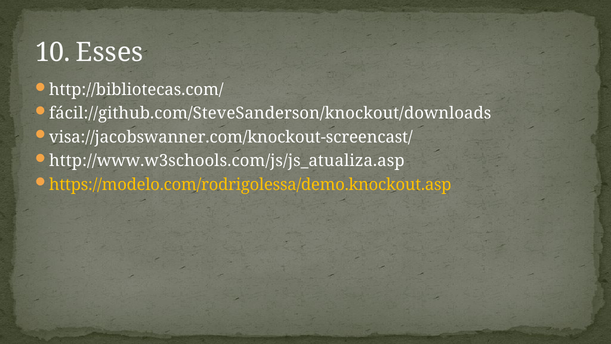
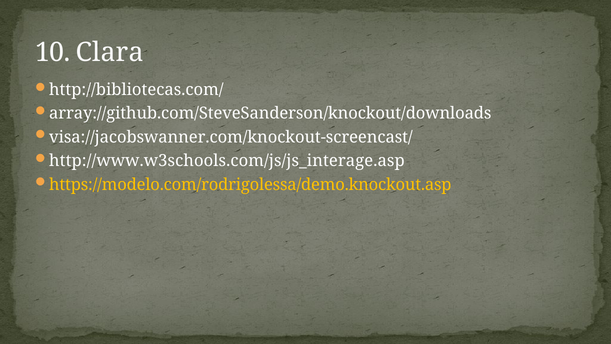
Esses: Esses -> Clara (110, 52)
fácil://github.com/SteveSanderson/knockout/downloads: fácil://github.com/SteveSanderson/knockout/downloads -> array://github.com/SteveSanderson/knockout/downloads (270, 113)
http://www.w3schools.com/js/js_atualiza.asp: http://www.w3schools.com/js/js_atualiza.asp -> http://www.w3schools.com/js/js_interage.asp (227, 161)
